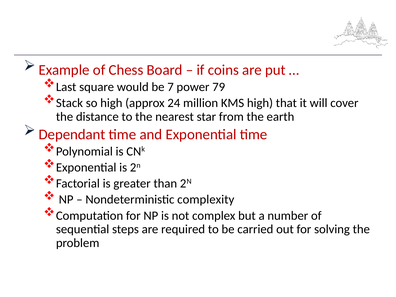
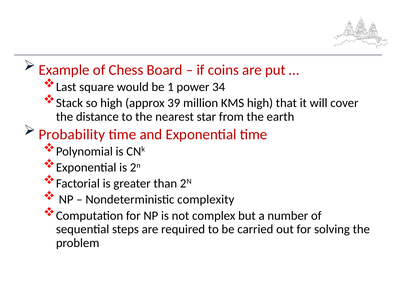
7: 7 -> 1 (171, 87)
79: 79 -> 34 (219, 87)
24: 24 -> 39 (174, 103)
Dependant: Dependant -> Probability (72, 135)
